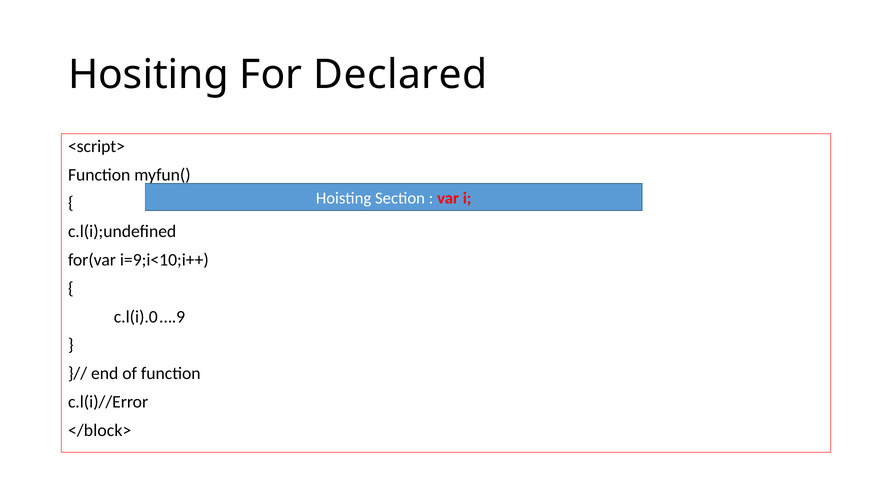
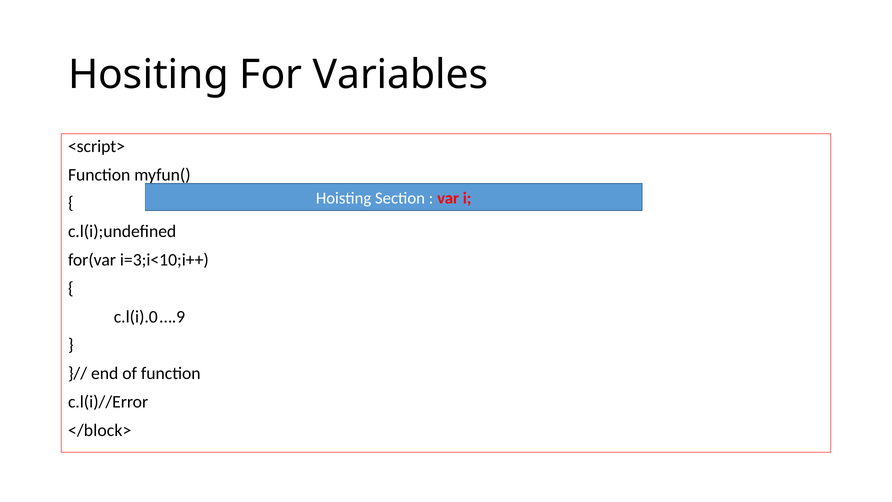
Declared: Declared -> Variables (401, 75)
i=9;i<10;i++: i=9;i<10;i++ -> i=3;i<10;i++ (164, 260)
